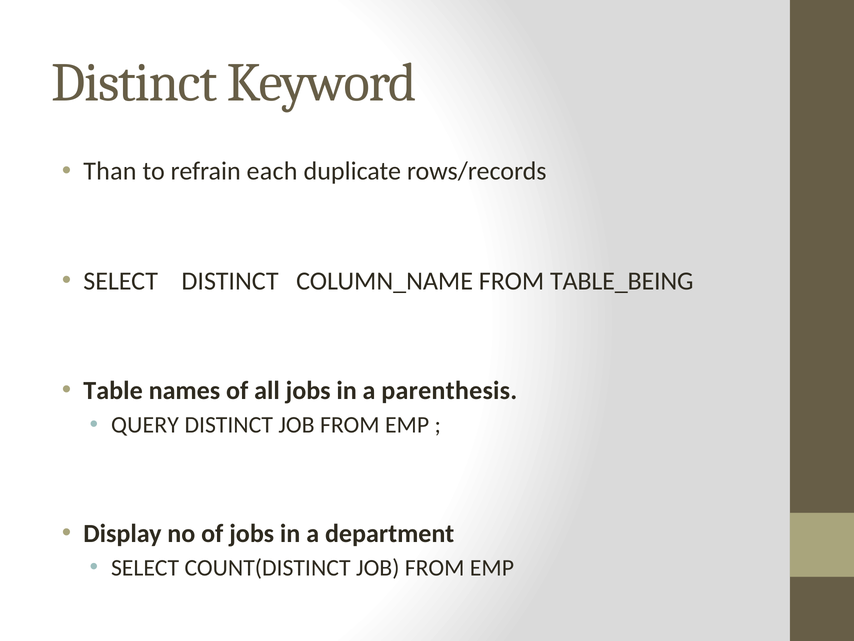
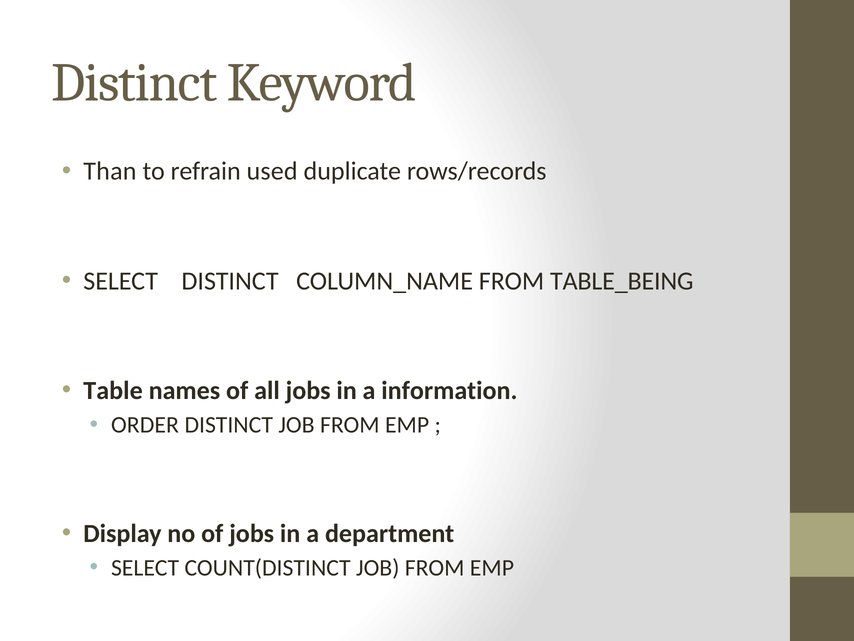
each: each -> used (272, 171)
parenthesis: parenthesis -> information (449, 390)
QUERY: QUERY -> ORDER (145, 425)
